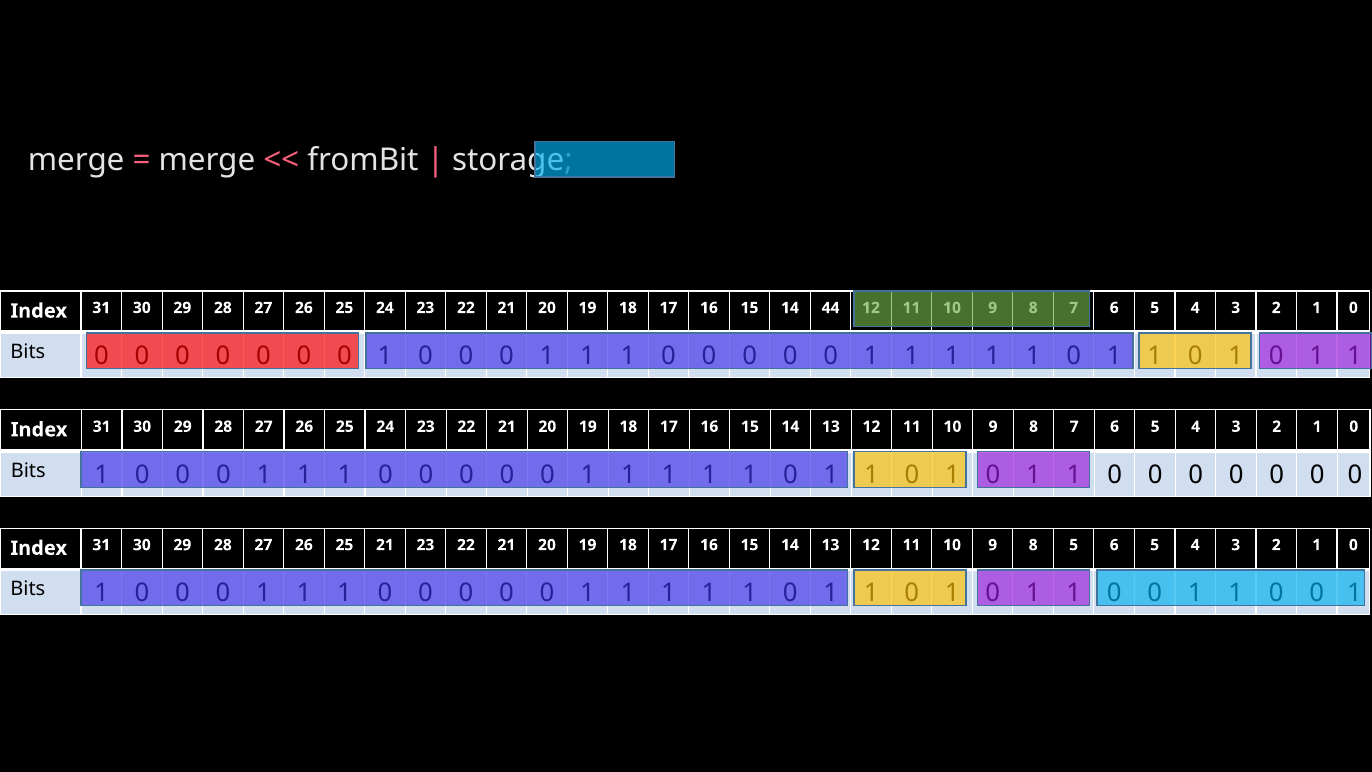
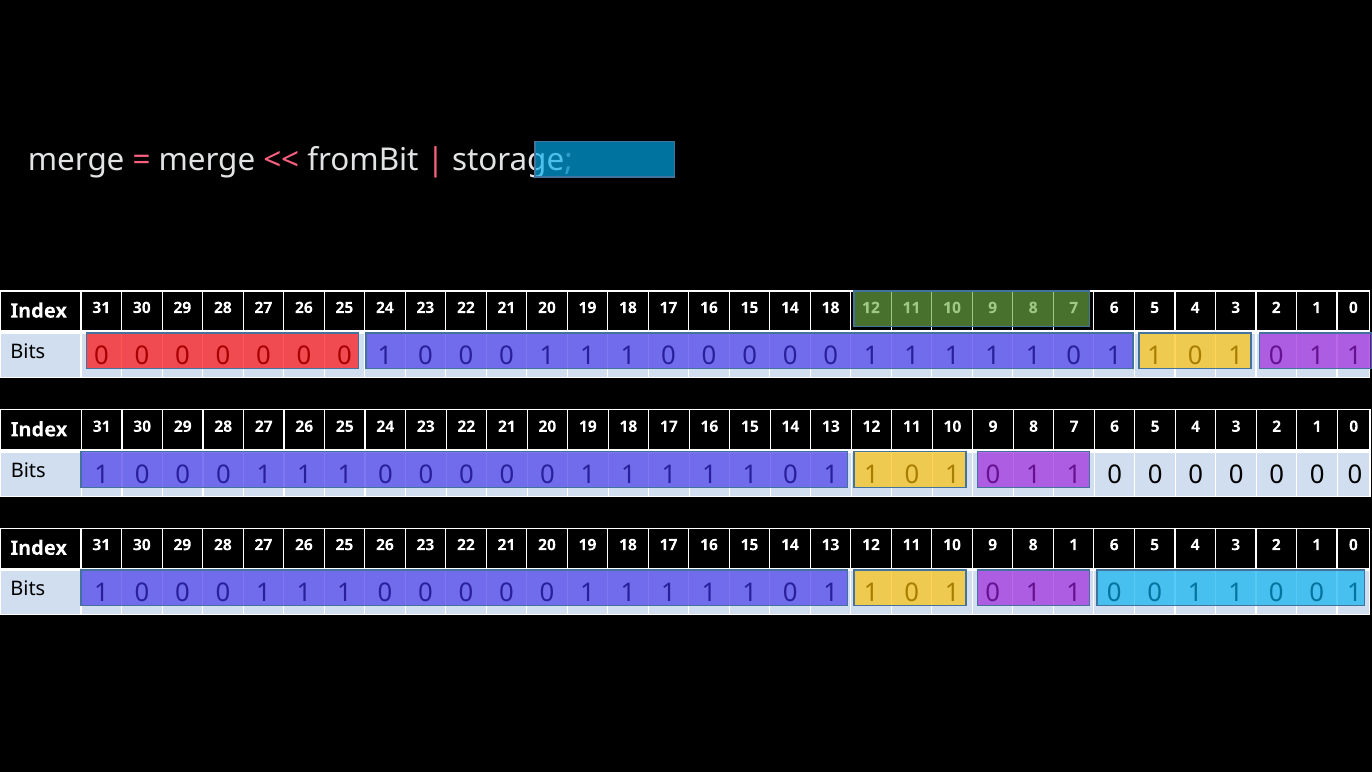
14 44: 44 -> 18 (831, 308)
25 21: 21 -> 26 (385, 545)
8 5: 5 -> 1 (1074, 545)
